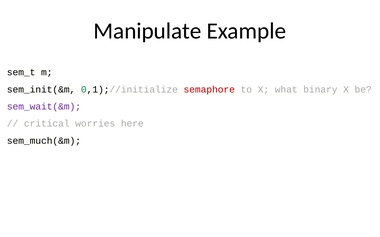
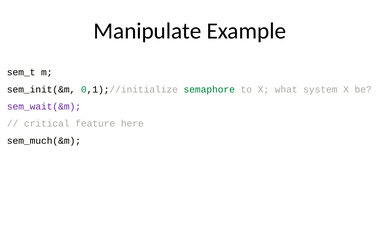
semaphore colour: red -> green (209, 90)
binary: binary -> system (320, 90)
worries: worries -> feature (95, 124)
